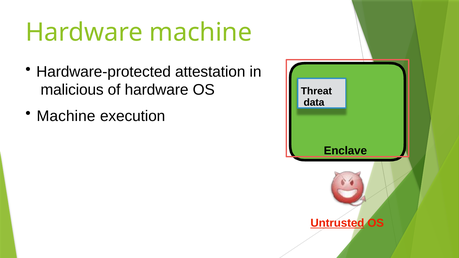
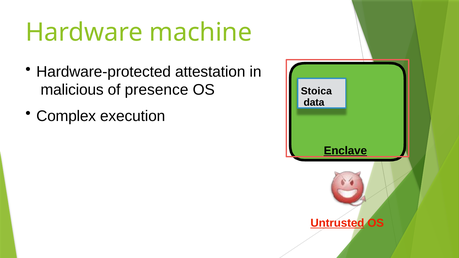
of hardware: hardware -> presence (157, 90)
Threat: Threat -> Stoica (316, 91)
Machine: Machine -> Complex (66, 116)
Enclave underline: none -> present (345, 151)
